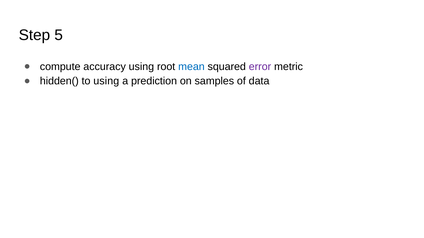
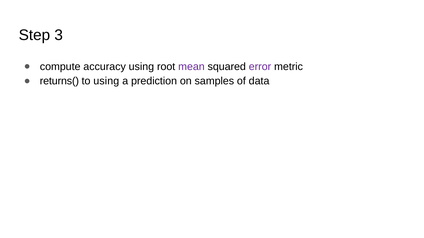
5: 5 -> 3 (59, 35)
mean colour: blue -> purple (191, 67)
hidden(: hidden( -> returns( (59, 81)
